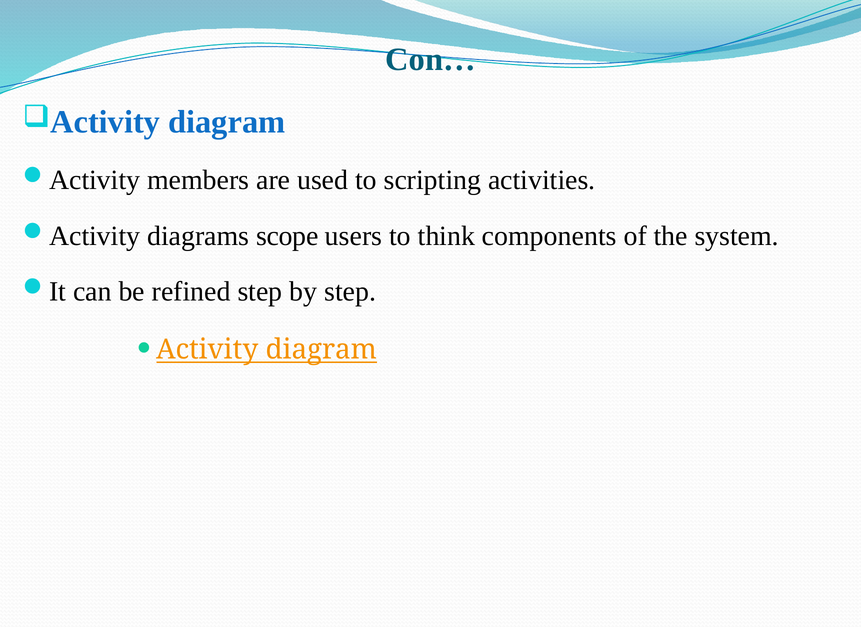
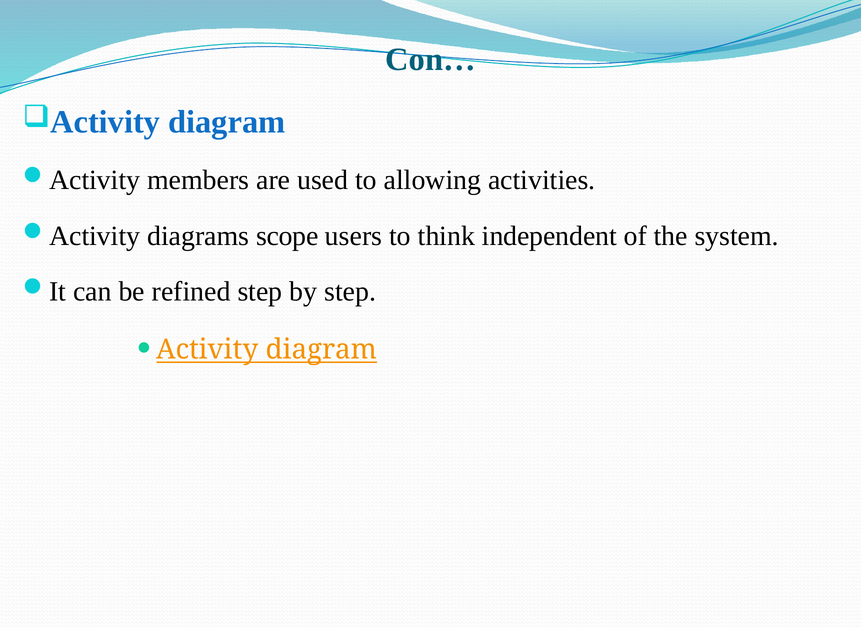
scripting: scripting -> allowing (432, 180)
components: components -> independent (549, 236)
